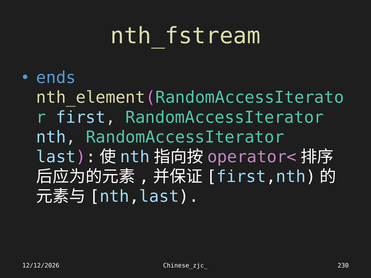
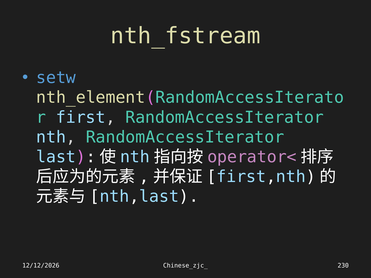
ends: ends -> setw (56, 78)
